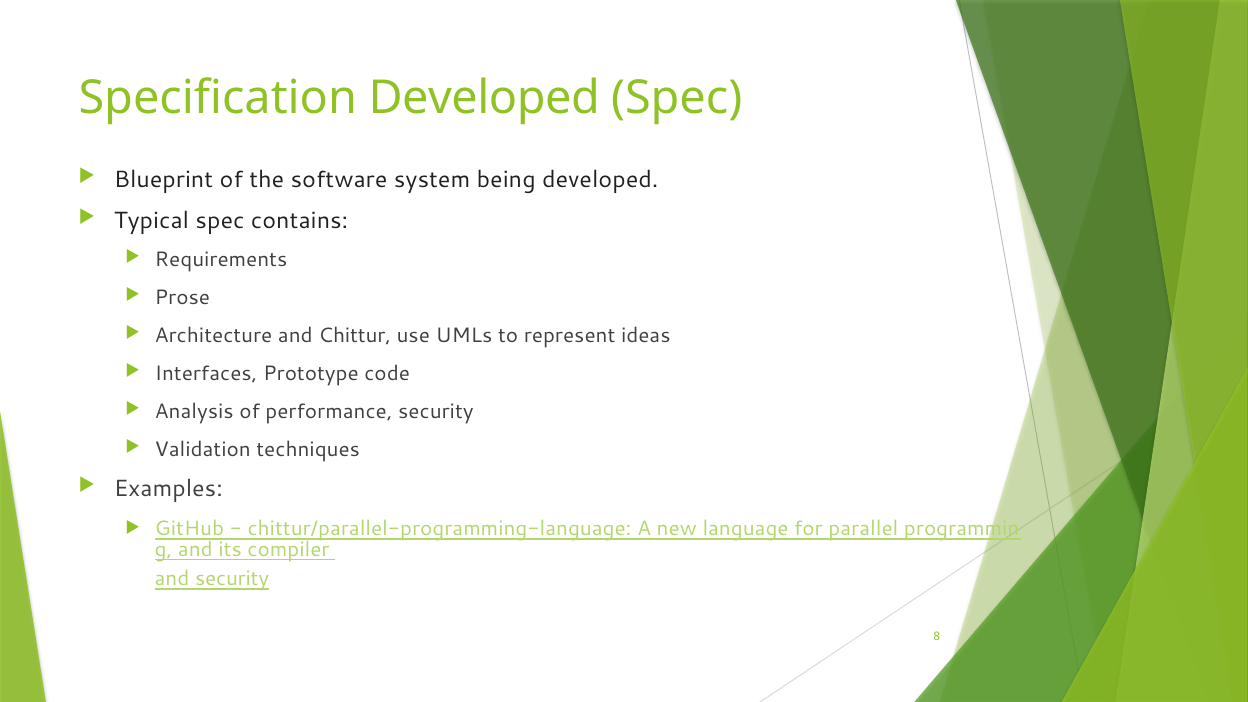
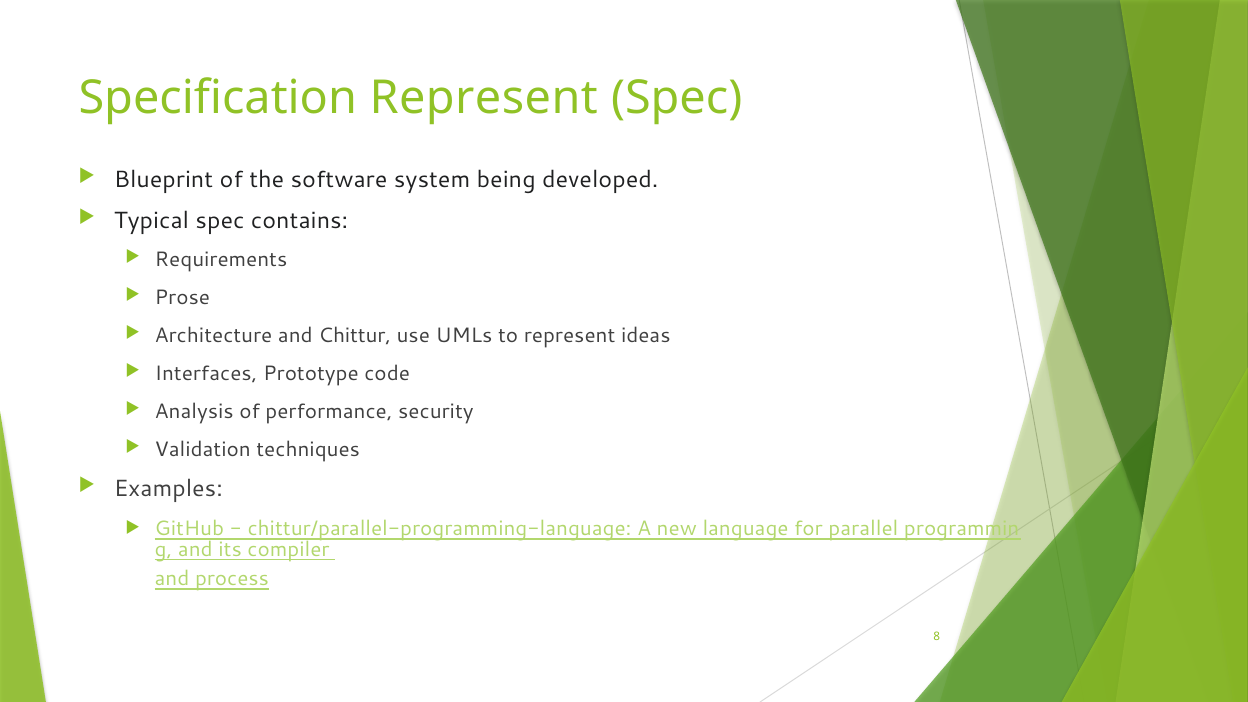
Specification Developed: Developed -> Represent (484, 98)
and security: security -> process (232, 579)
